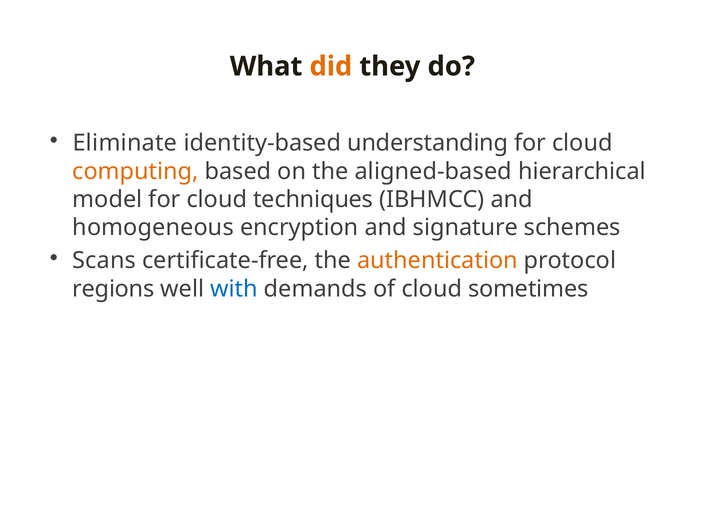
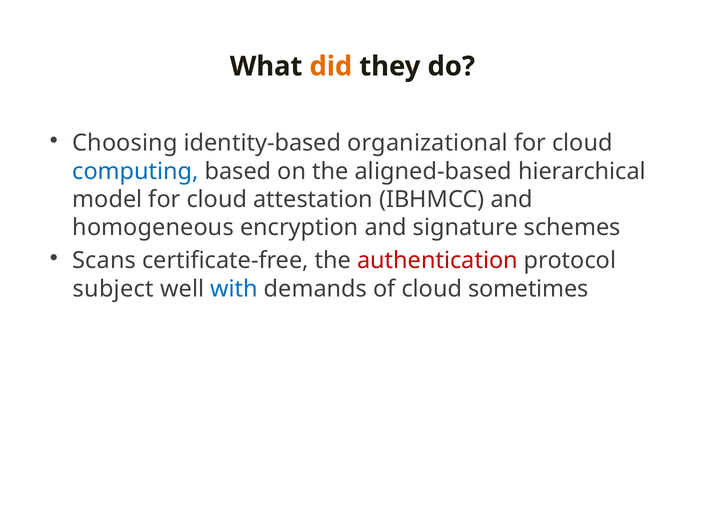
Eliminate: Eliminate -> Choosing (125, 143)
understanding: understanding -> organizational (428, 143)
computing colour: orange -> blue (136, 171)
techniques: techniques -> attestation (313, 199)
authentication colour: orange -> red (437, 261)
regions: regions -> subject (113, 289)
